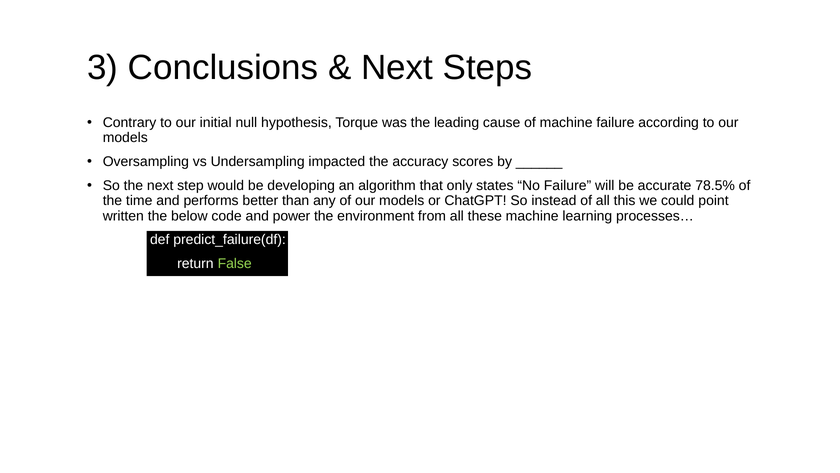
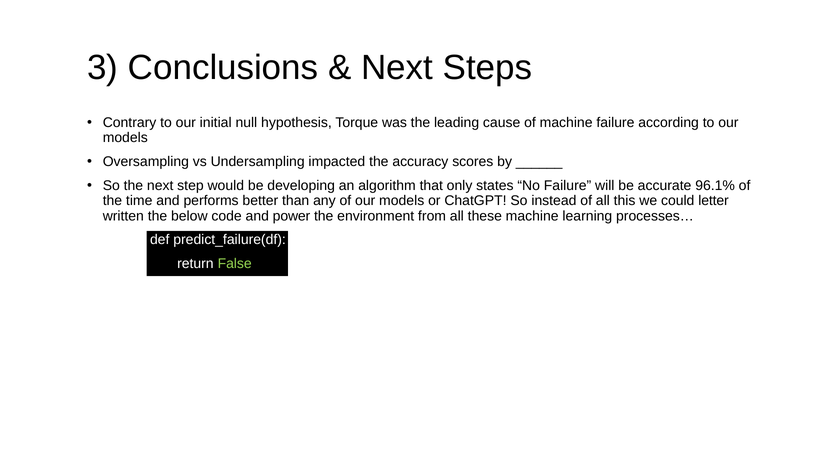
78.5%: 78.5% -> 96.1% (715, 185)
point: point -> letter (714, 201)
